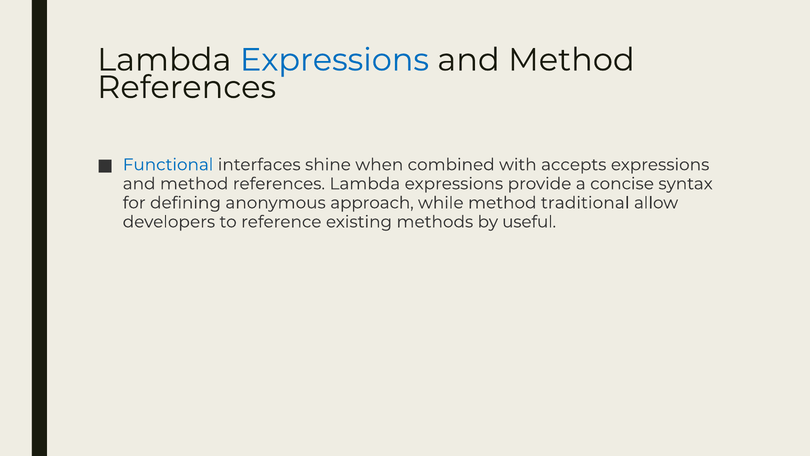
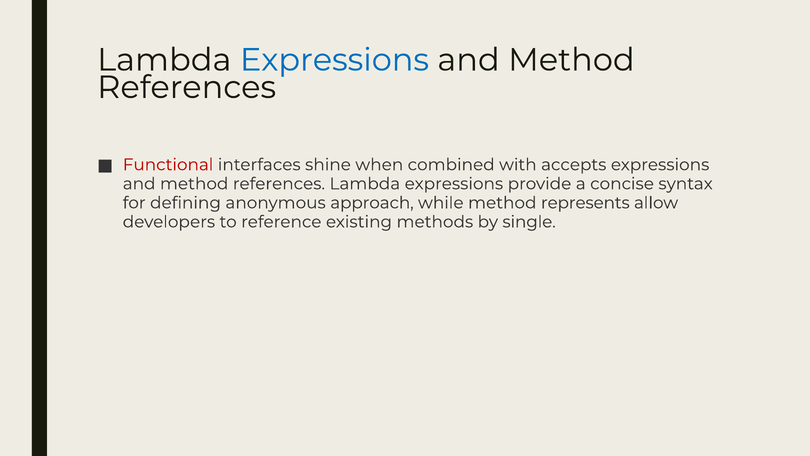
Functional colour: blue -> red (168, 165)
traditional: traditional -> represents (585, 203)
useful: useful -> single (529, 222)
